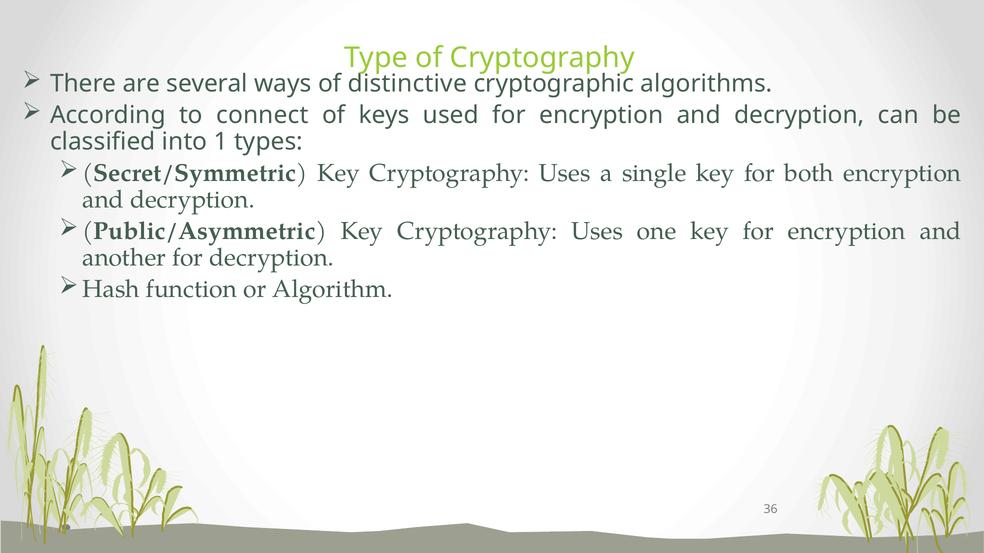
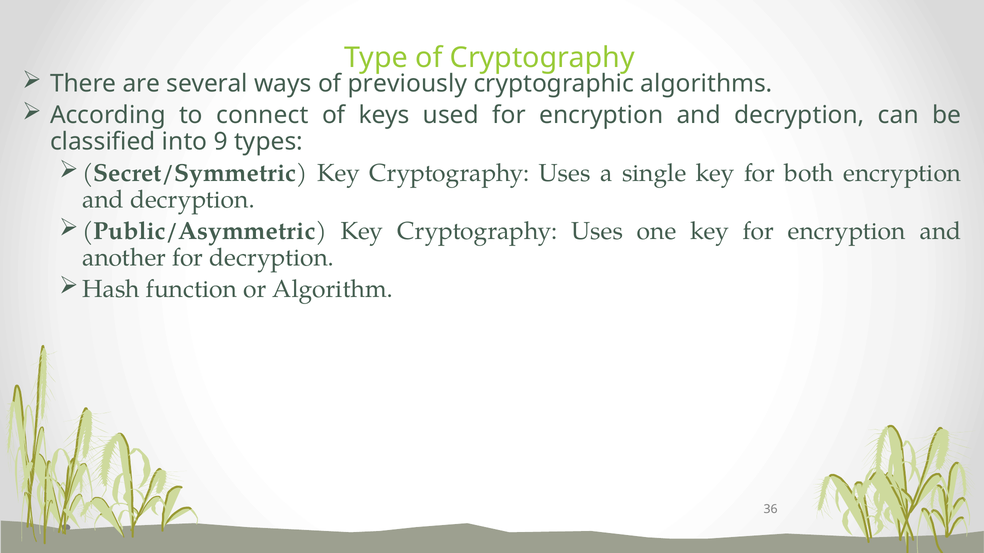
distinctive: distinctive -> previously (407, 84)
1: 1 -> 9 (221, 142)
